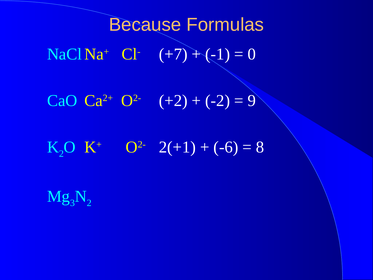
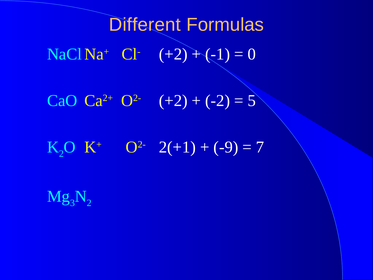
Because: Because -> Different (145, 25)
Cl- +7: +7 -> +2 (173, 54)
9: 9 -> 5 (252, 101)
-6: -6 -> -9 (226, 147)
8: 8 -> 7 (260, 147)
